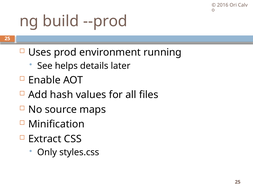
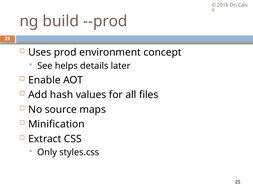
running: running -> concept (163, 52)
